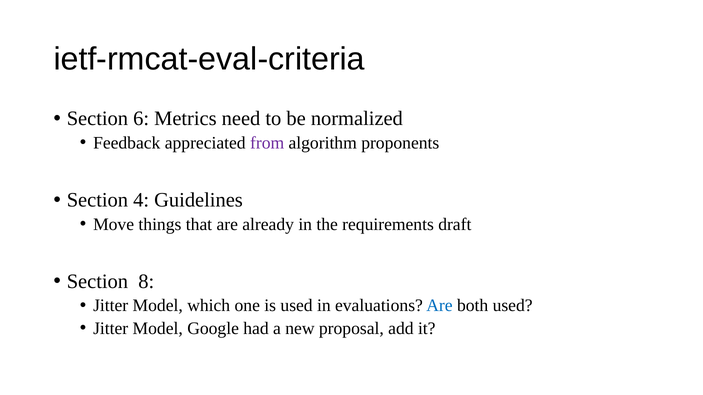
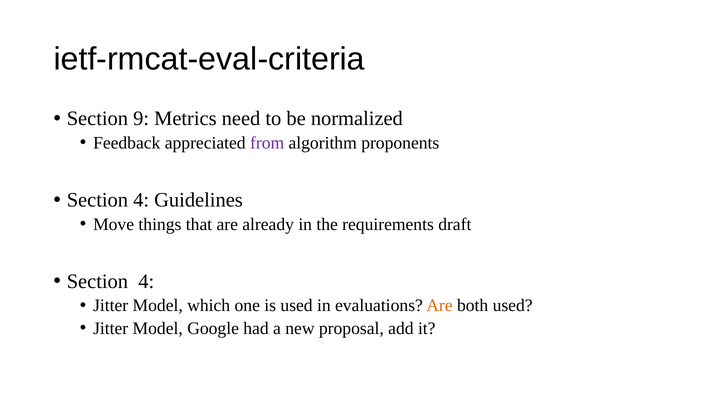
6: 6 -> 9 (141, 119)
8: 8 -> 4 (146, 282)
Are colour: blue -> orange (439, 306)
